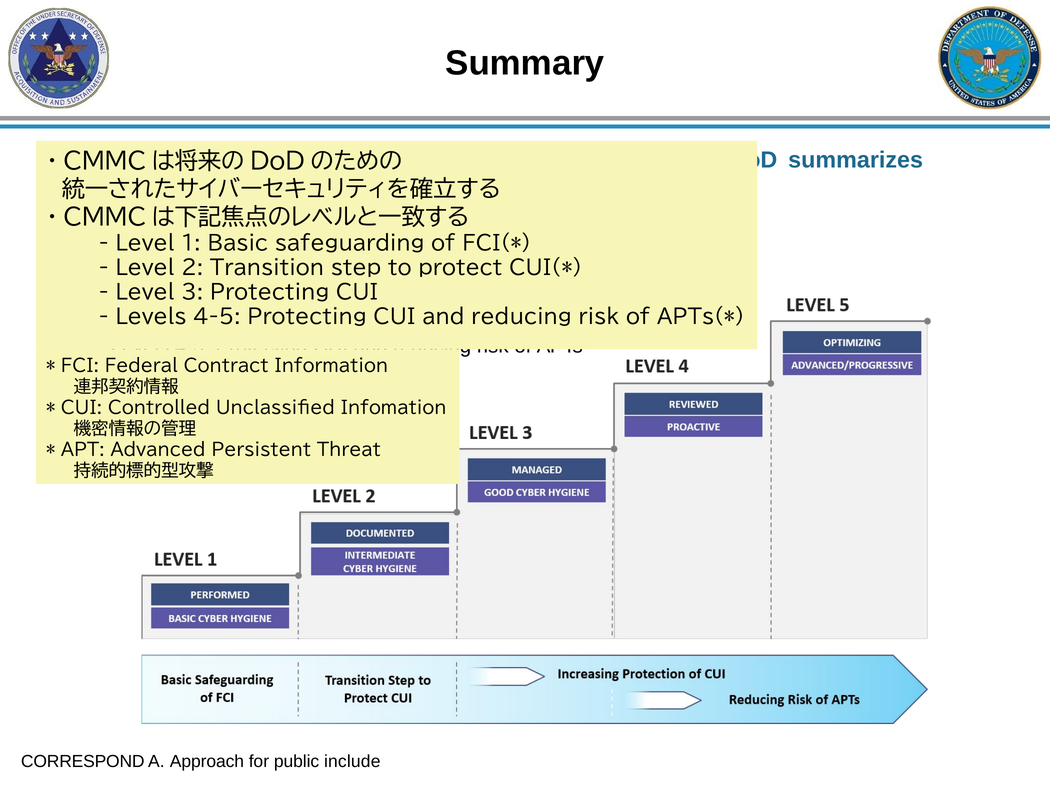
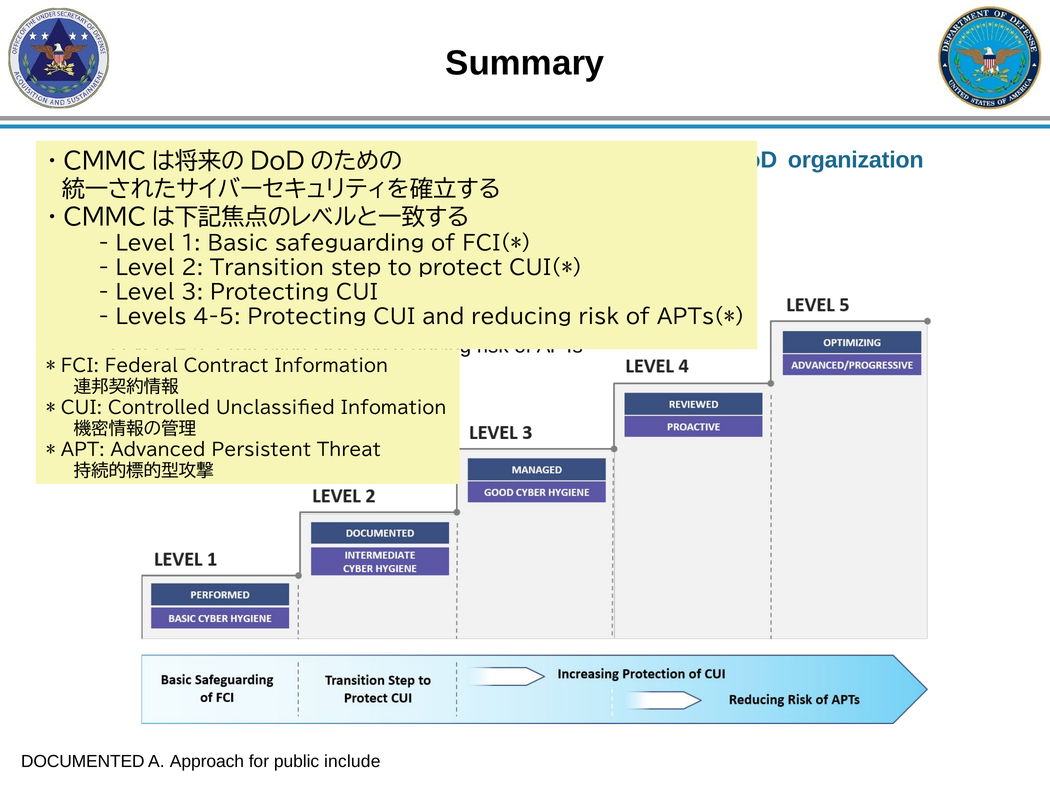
summarizes: summarizes -> organization (856, 160)
CORRESPOND: CORRESPOND -> DOCUMENTED (83, 762)
